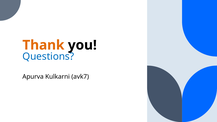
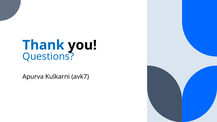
Thank colour: orange -> blue (43, 45)
